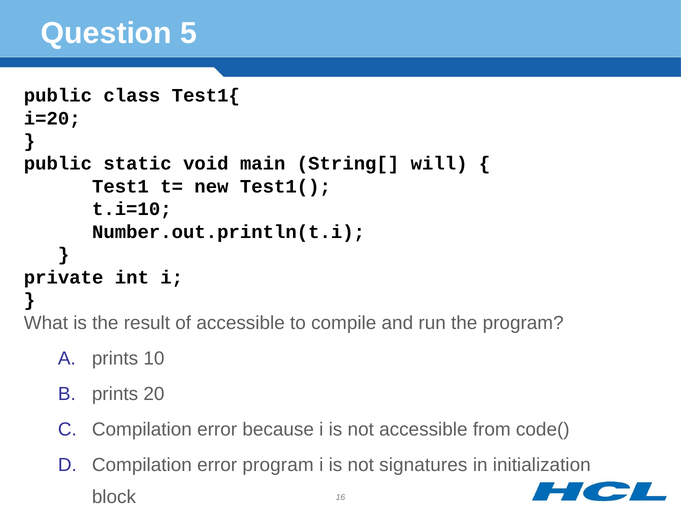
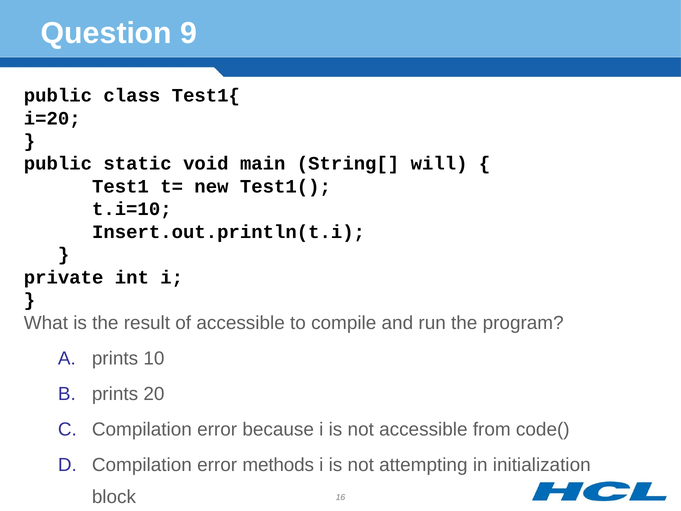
5: 5 -> 9 (189, 33)
Number.out.println(t.i: Number.out.println(t.i -> Insert.out.println(t.i (229, 232)
error program: program -> methods (278, 465)
signatures: signatures -> attempting (423, 465)
